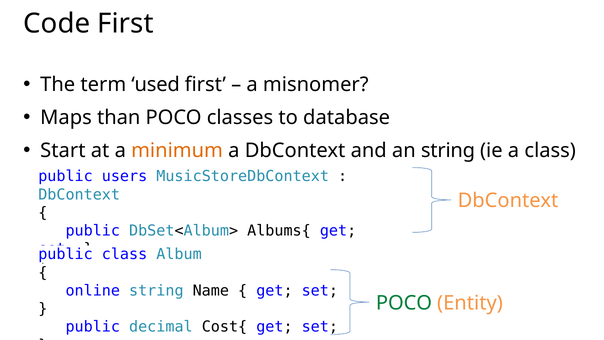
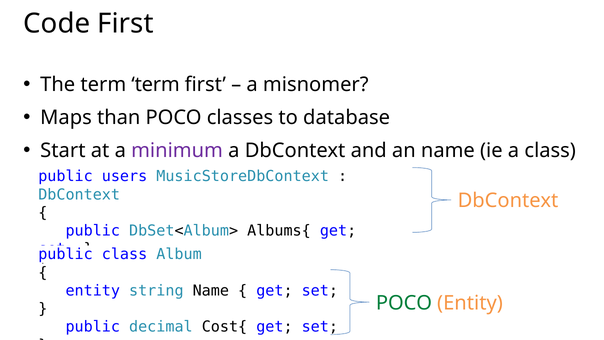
term used: used -> term (156, 84)
minimum colour: orange -> purple (177, 150)
an string: string -> name (448, 150)
online: online -> entity (93, 290)
